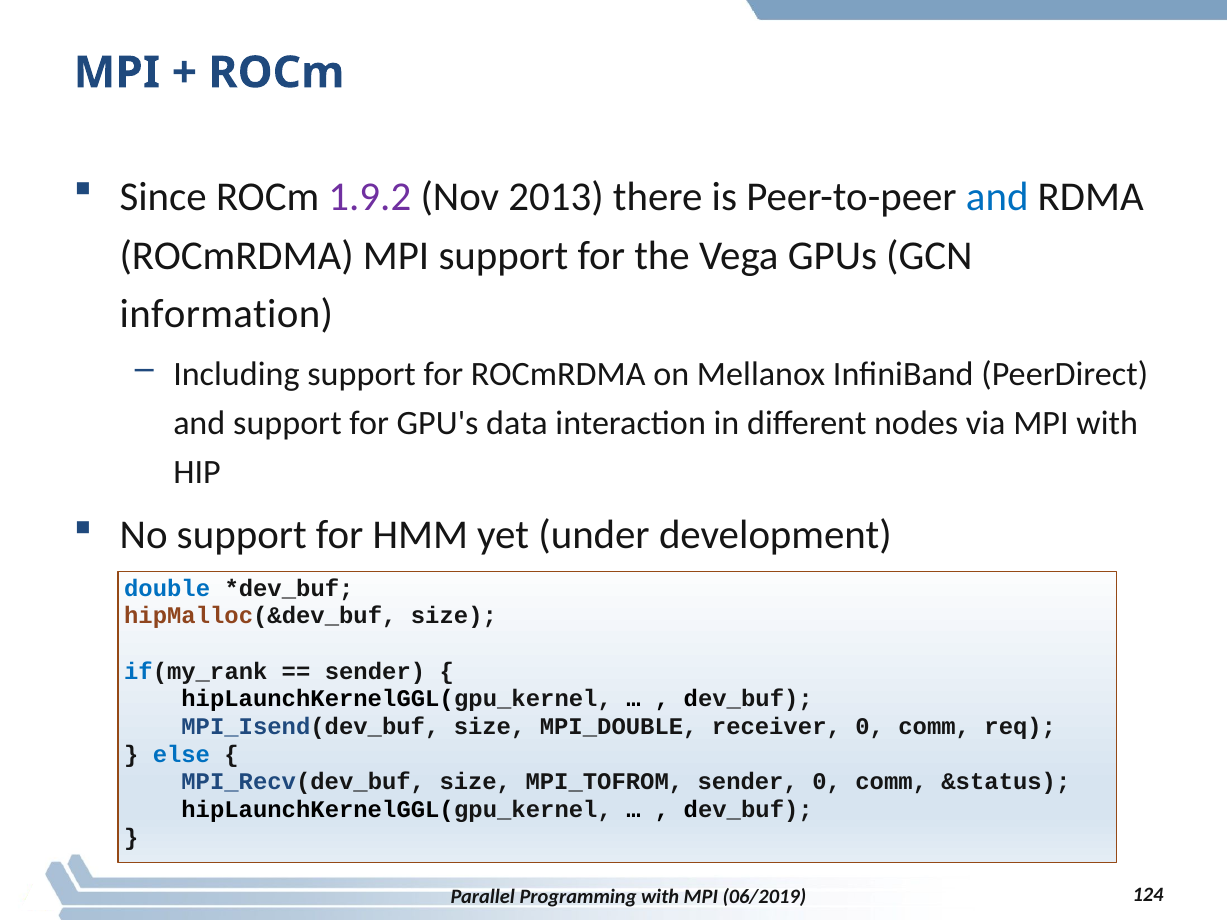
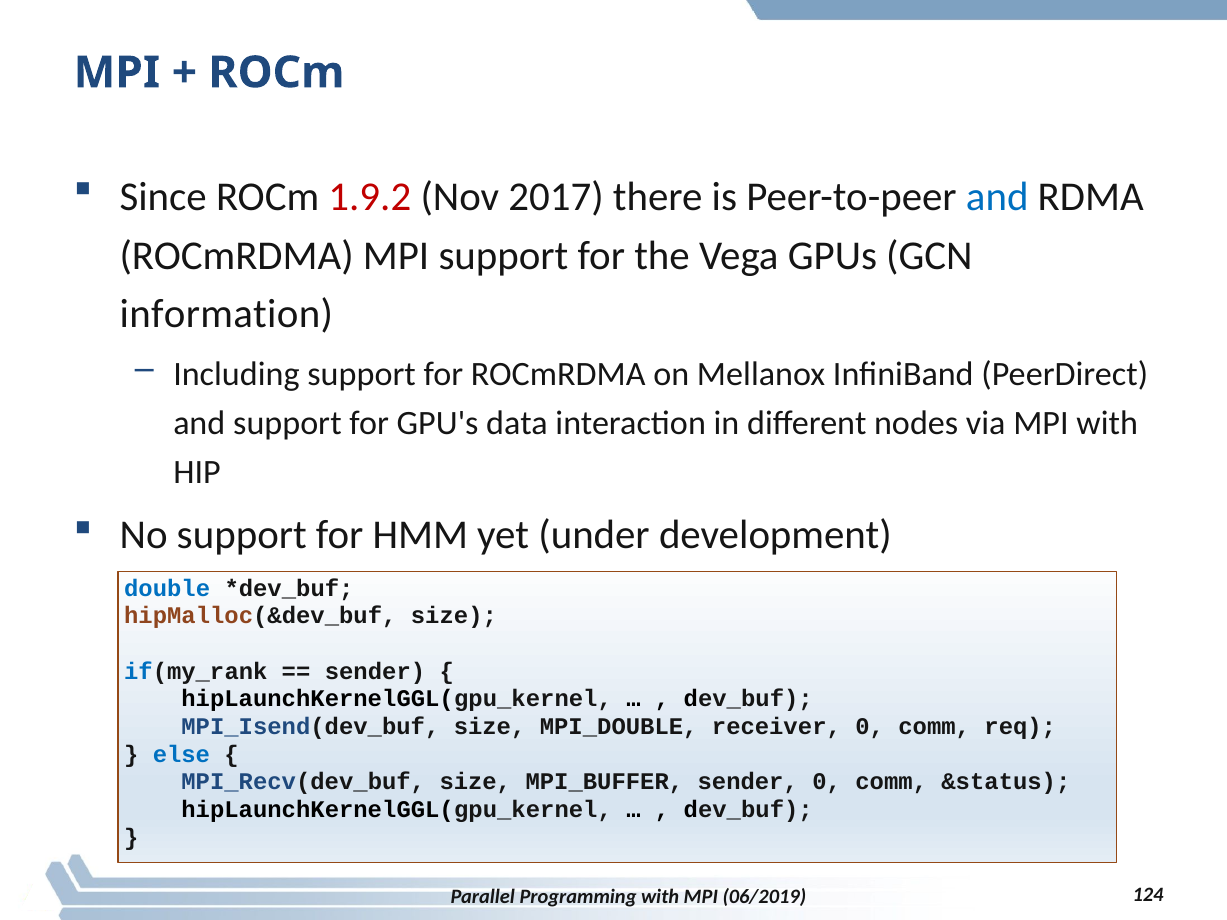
1.9.2 colour: purple -> red (370, 197)
2013: 2013 -> 2017 (556, 197)
MPI_TOFROM: MPI_TOFROM -> MPI_BUFFER (604, 782)
